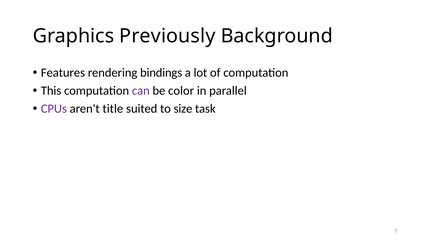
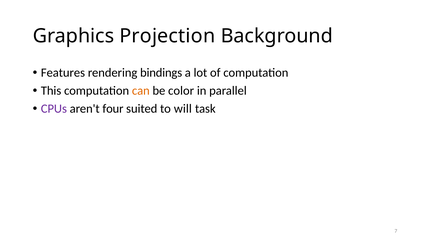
Previously: Previously -> Projection (167, 36)
can colour: purple -> orange (141, 91)
title: title -> four (113, 109)
size: size -> will (183, 109)
